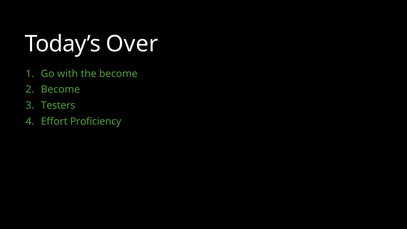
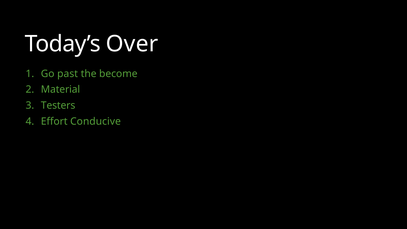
with: with -> past (68, 74)
Become: Become -> Material (61, 90)
Proficiency: Proficiency -> Conducive (96, 121)
